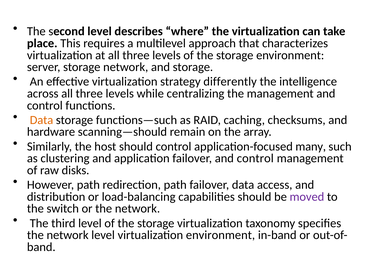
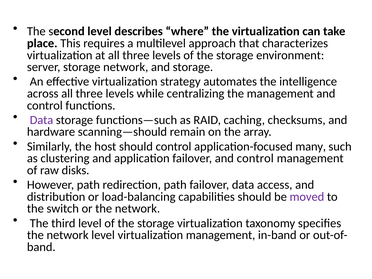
differently: differently -> automates (230, 82)
Data colour: orange -> purple (41, 120)
virtualization environment: environment -> management (221, 235)
